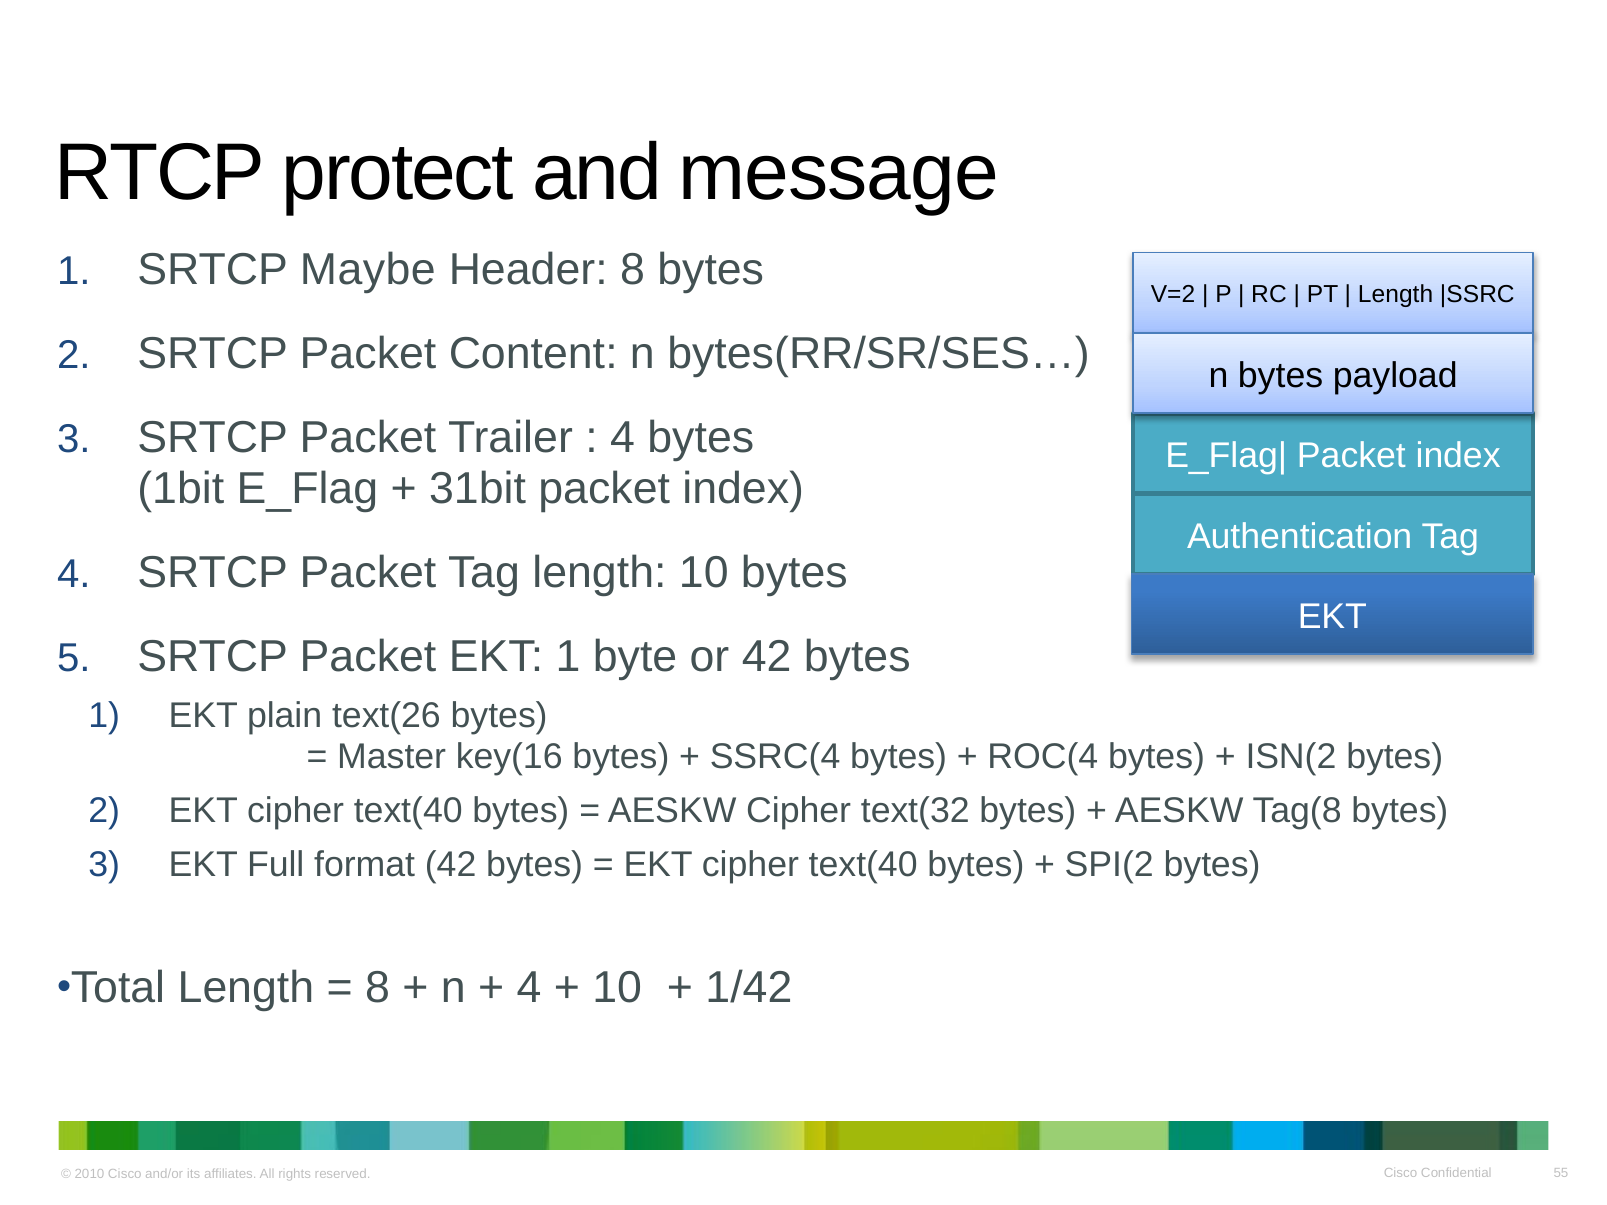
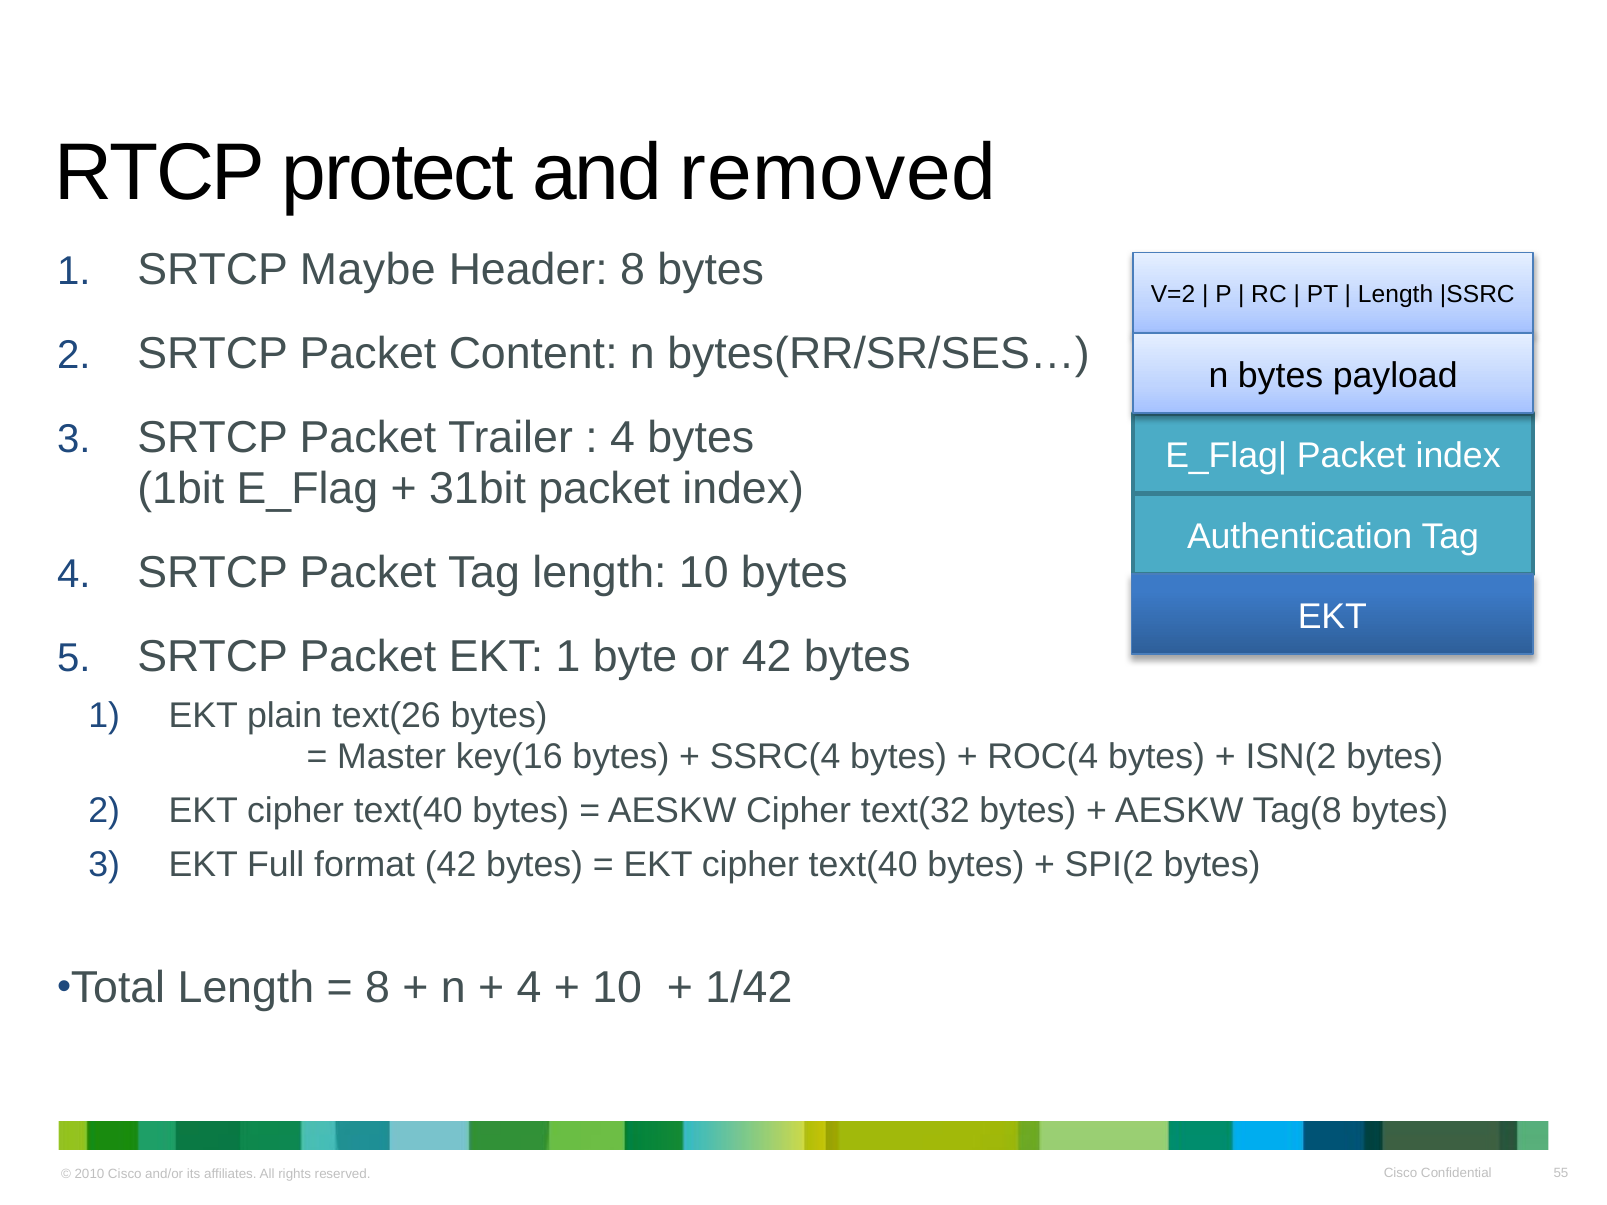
message: message -> removed (838, 173)
